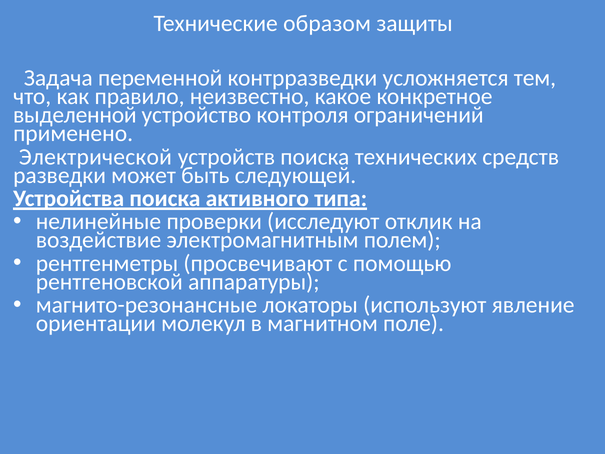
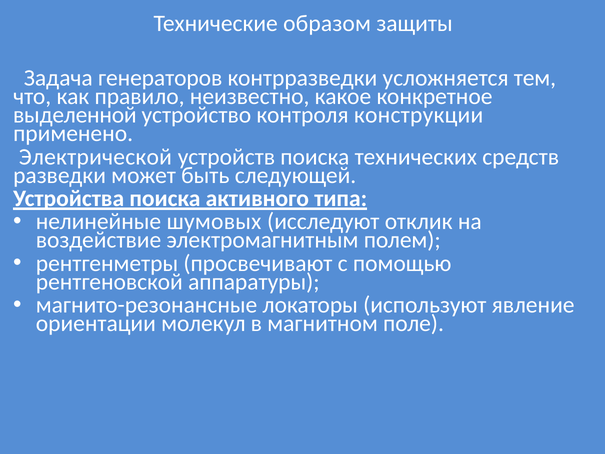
переменной: переменной -> генераторов (160, 78)
ограничений: ограничений -> конструкции (419, 115)
проверки: проверки -> шумовых (214, 222)
